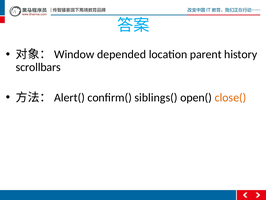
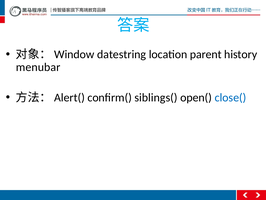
depended: depended -> datestring (122, 54)
scrollbars: scrollbars -> menubar (38, 67)
close( colour: orange -> blue (230, 97)
